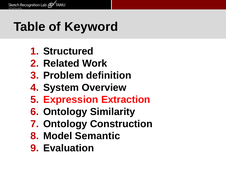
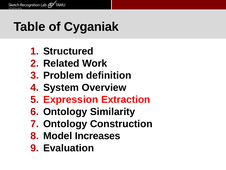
Keyword: Keyword -> Cyganiak (91, 27)
Semantic: Semantic -> Increases (98, 136)
